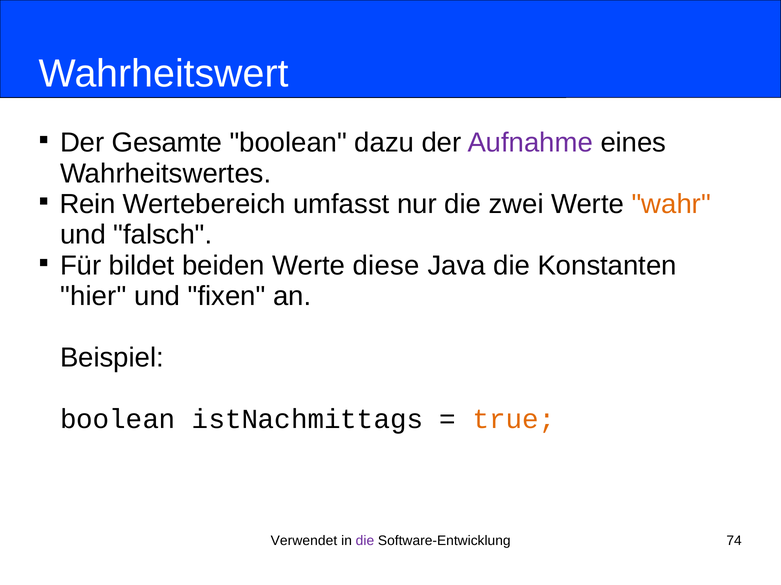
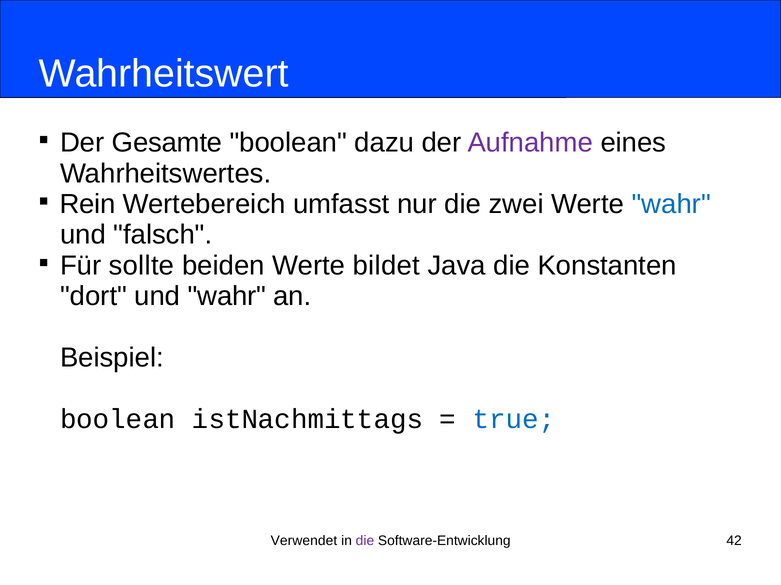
wahr colour: orange -> blue (671, 204)
bildet: bildet -> sollte (142, 266)
diese: diese -> bildet (386, 266)
hier: hier -> dort (93, 297)
und fixen: fixen -> wahr (227, 297)
true colour: orange -> blue (514, 420)
74: 74 -> 42 (734, 541)
